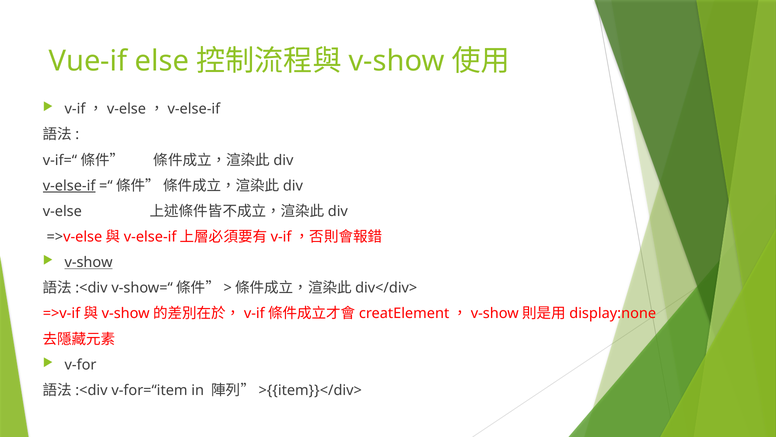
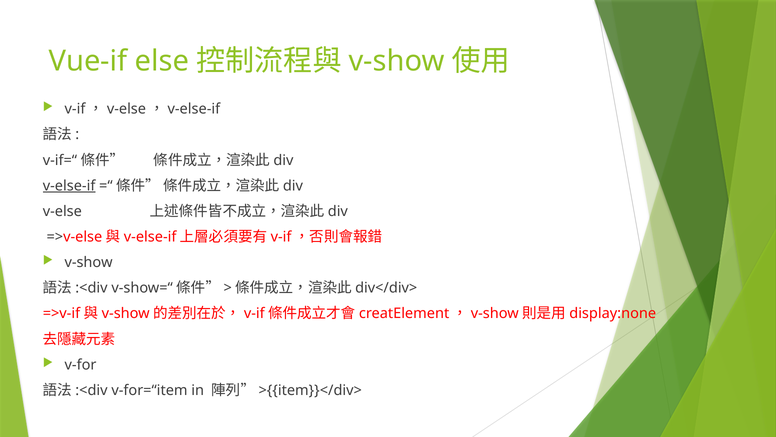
v-show underline: present -> none (89, 262)
